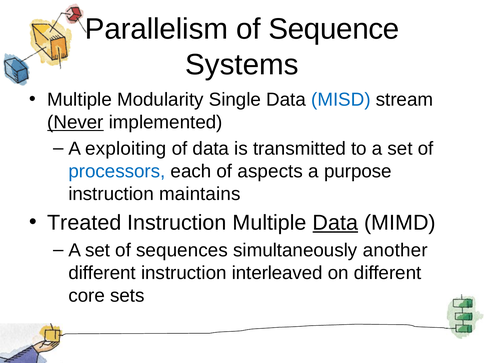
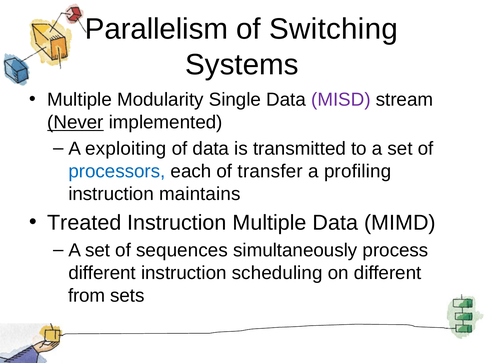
Sequence: Sequence -> Switching (334, 29)
MISD colour: blue -> purple (341, 100)
aspects: aspects -> transfer (270, 171)
purpose: purpose -> profiling (358, 171)
Data underline: present -> none (335, 223)
another: another -> process (395, 250)
interleaved: interleaved -> scheduling (277, 273)
core: core -> from (87, 296)
